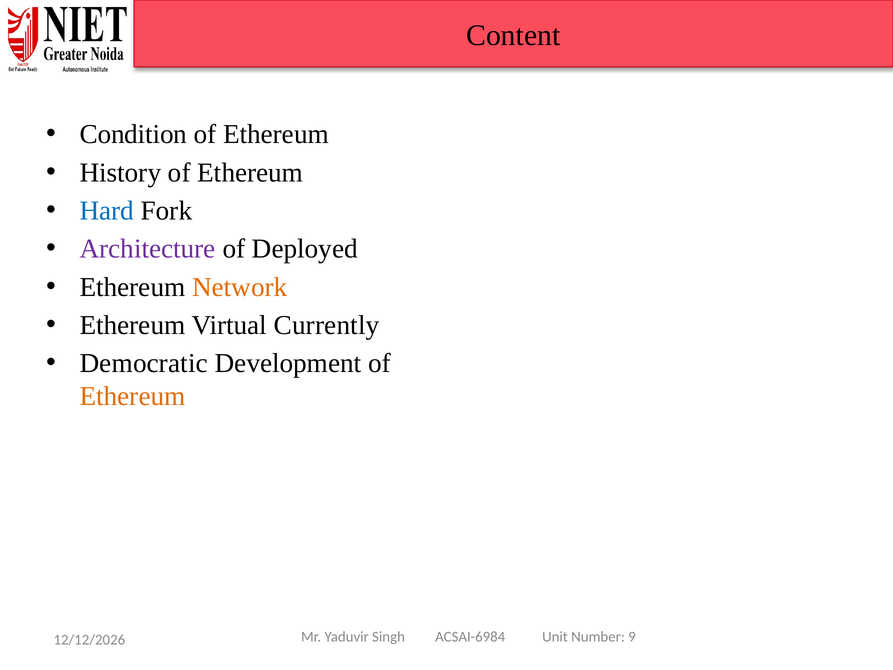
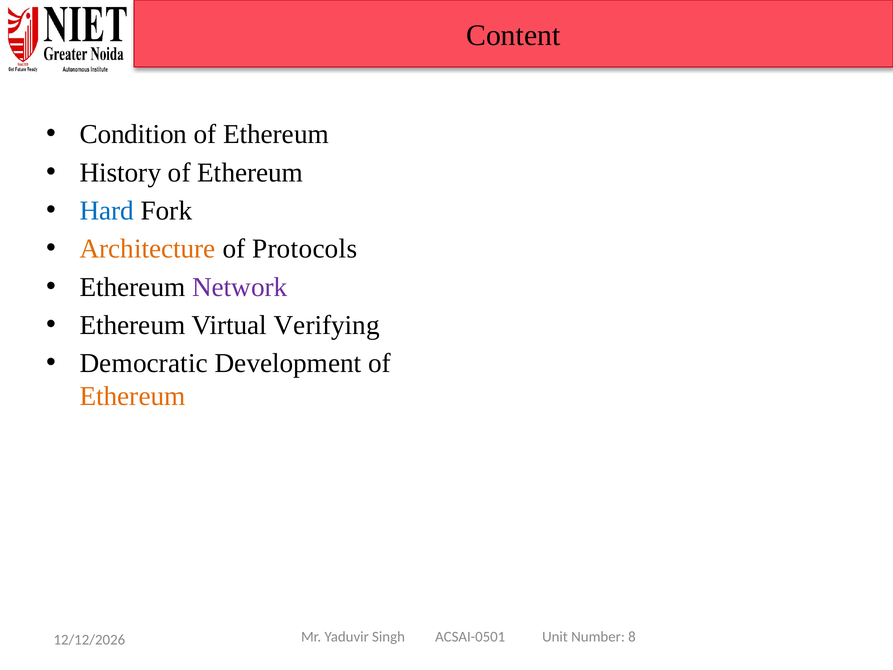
Architecture colour: purple -> orange (148, 249)
Deployed: Deployed -> Protocols (305, 249)
Network colour: orange -> purple (240, 287)
Currently: Currently -> Verifying (327, 325)
ACSAI-6984: ACSAI-6984 -> ACSAI-0501 (470, 636)
9: 9 -> 8 (632, 636)
